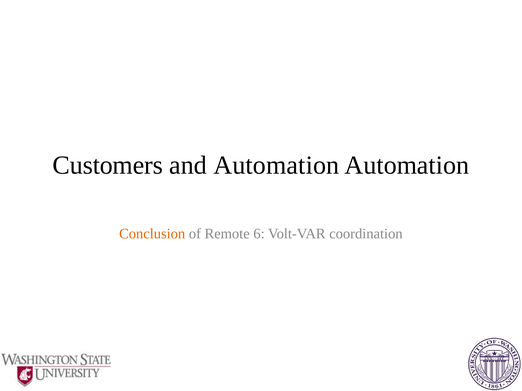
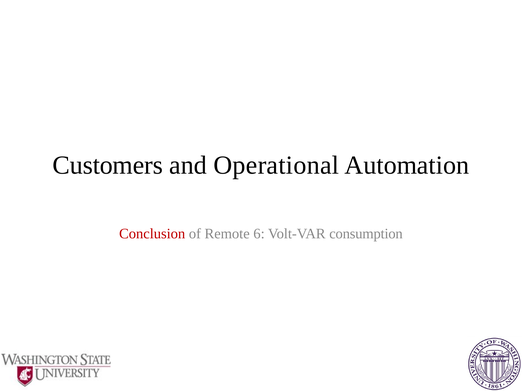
and Automation: Automation -> Operational (276, 165)
Conclusion colour: orange -> red (152, 234)
coordination: coordination -> consumption (366, 234)
